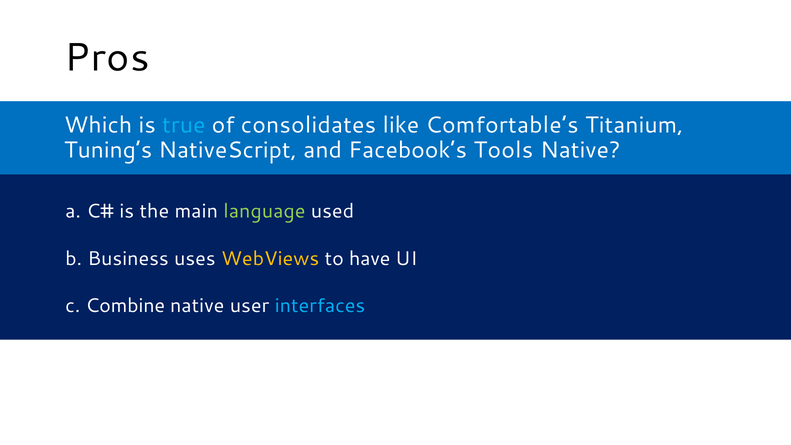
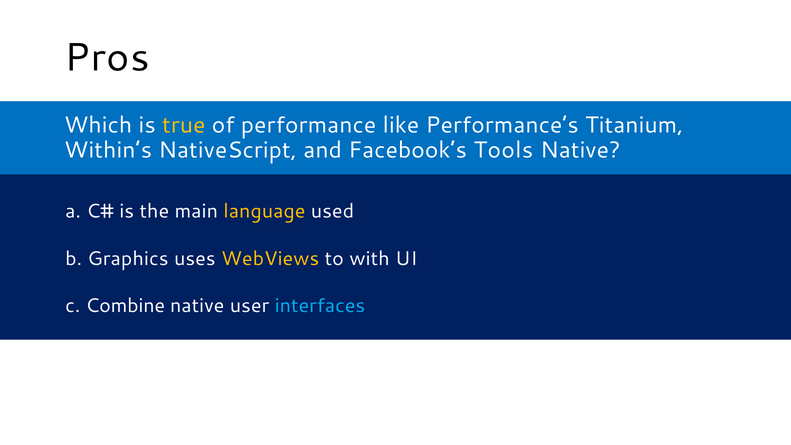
true colour: light blue -> yellow (184, 125)
consolidates: consolidates -> performance (309, 125)
Comfortable’s: Comfortable’s -> Performance’s (502, 125)
Tuning’s: Tuning’s -> Within’s (108, 150)
language colour: light green -> yellow (264, 211)
Business: Business -> Graphics (128, 258)
have: have -> with (369, 258)
